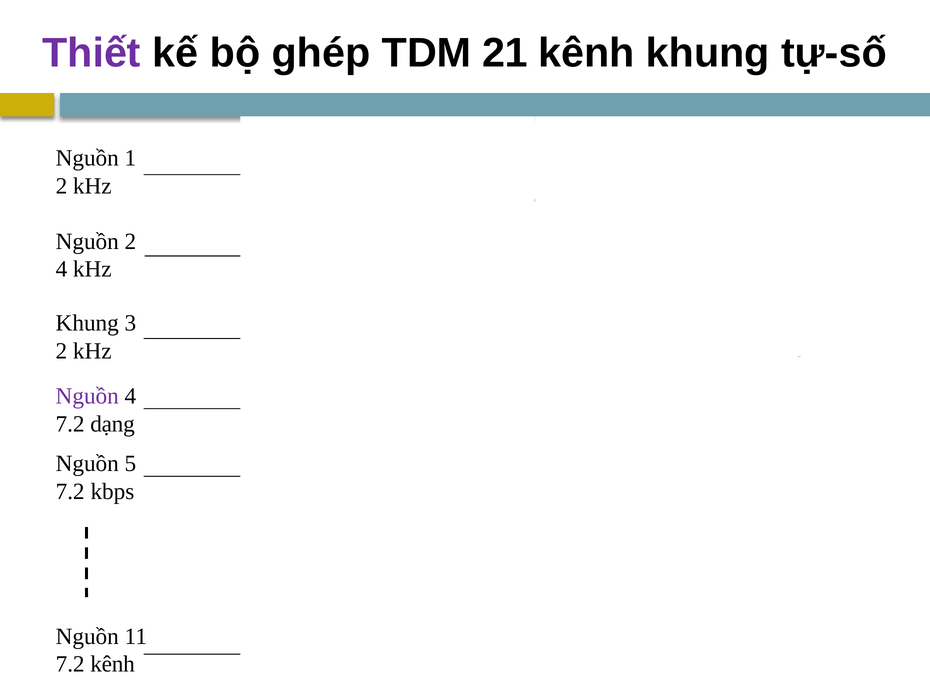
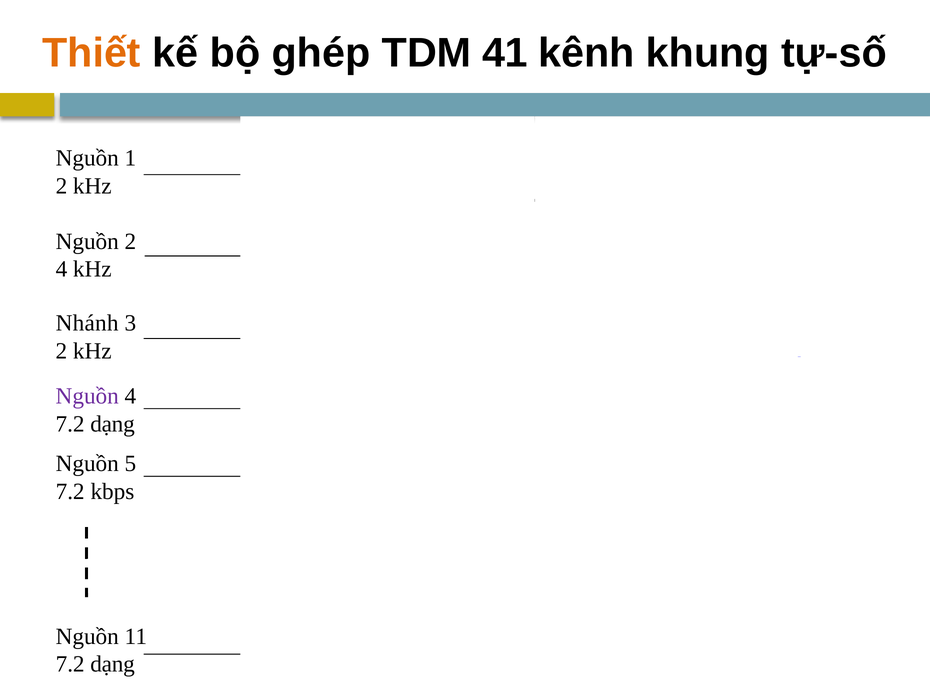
Thiết colour: purple -> orange (91, 53)
21: 21 -> 41 (505, 53)
Khung: Khung -> Nhánh (87, 323)
kênh: kênh -> dạng (113, 664)
